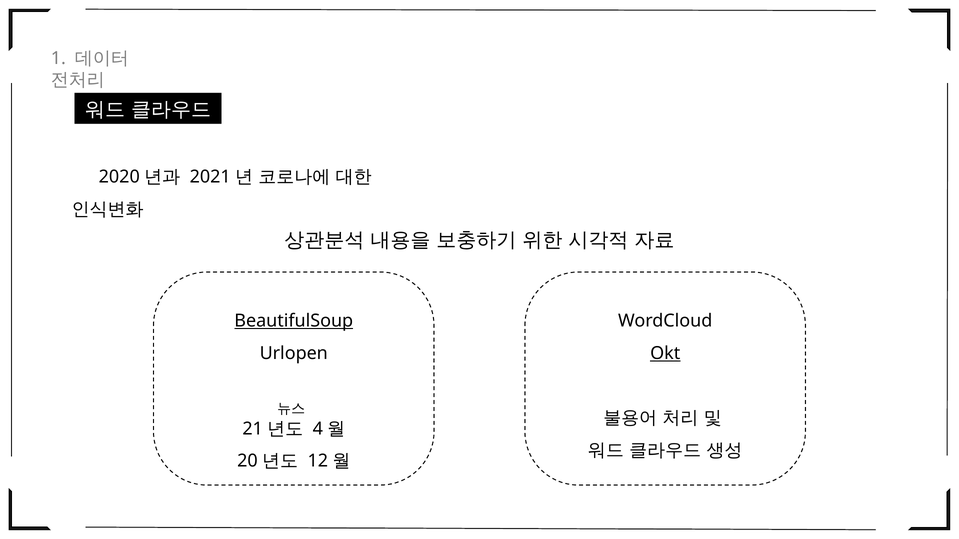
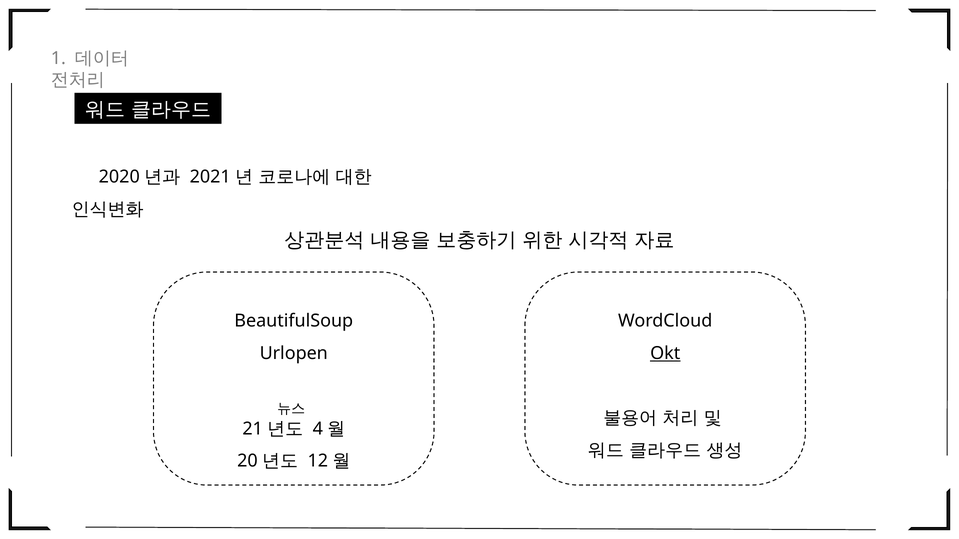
BeautifulSoup underline: present -> none (294, 321)
